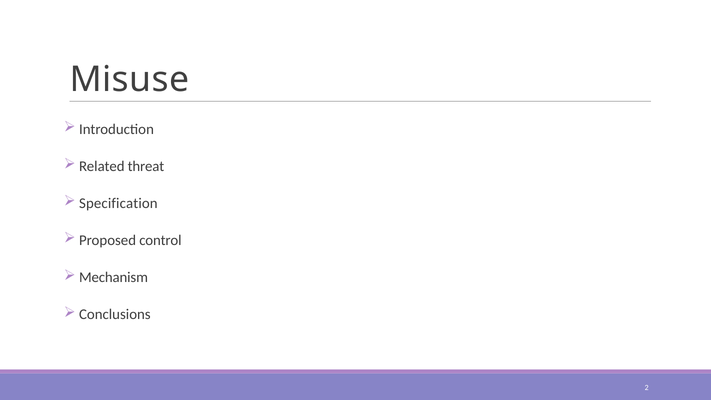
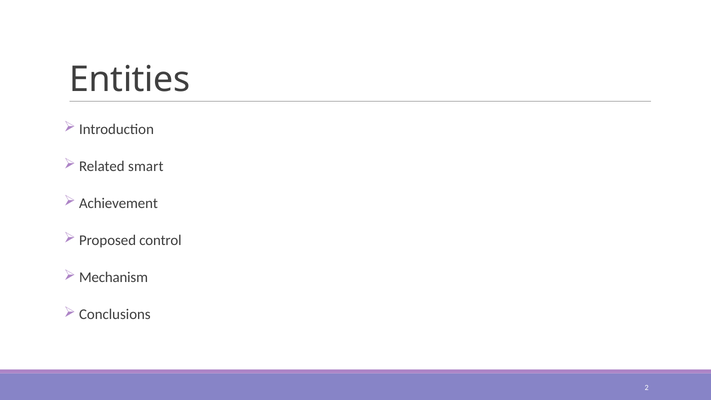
Misuse: Misuse -> Entities (130, 80)
threat: threat -> smart (146, 166)
Specification: Specification -> Achievement (118, 203)
